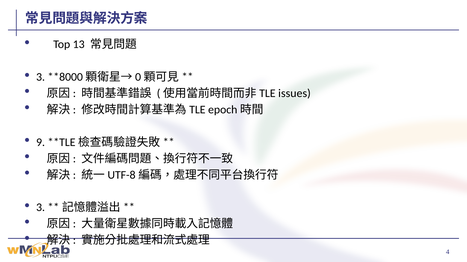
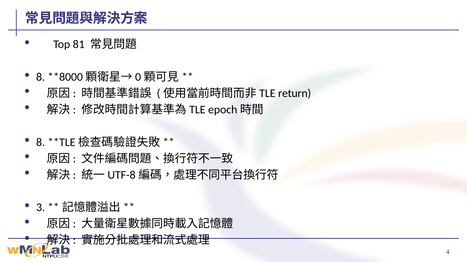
13: 13 -> 81 (79, 45)
3: 3 -> 8 (41, 77)
issues: issues -> return (295, 94)
9: 9 -> 8 (41, 143)
